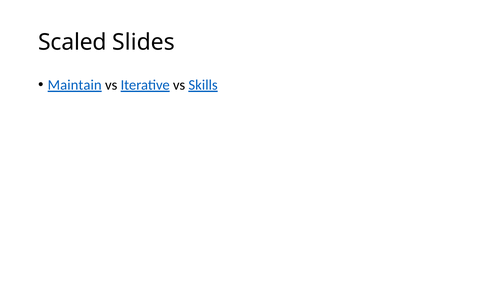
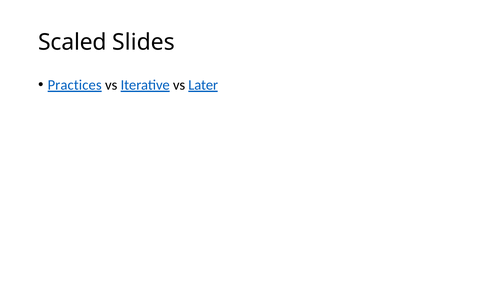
Maintain: Maintain -> Practices (75, 85)
Skills: Skills -> Later (203, 85)
